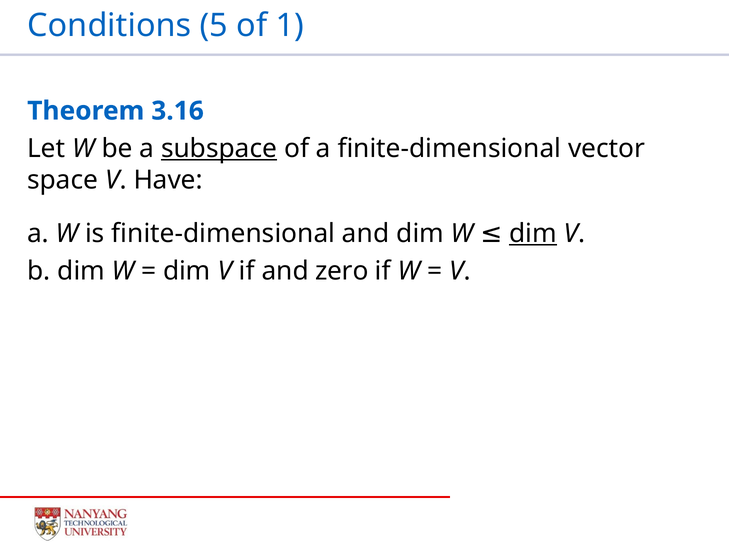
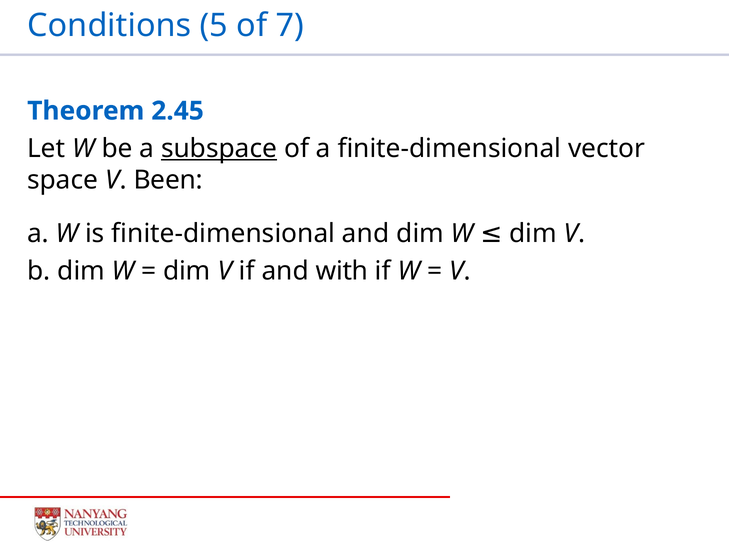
1: 1 -> 7 (290, 25)
3.16: 3.16 -> 2.45 (178, 111)
Have: Have -> Been (168, 180)
dim underline: present -> none (533, 234)
zero: zero -> with (342, 271)
